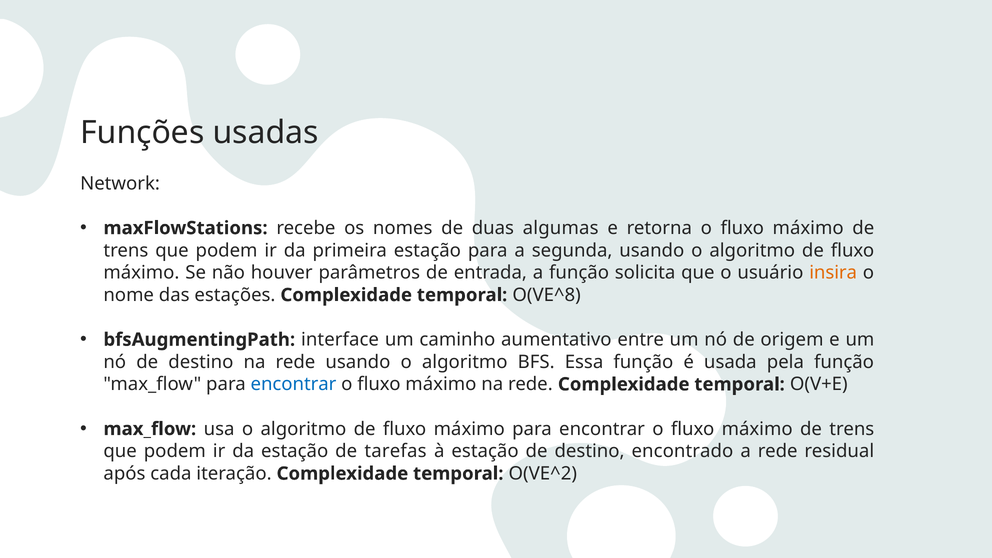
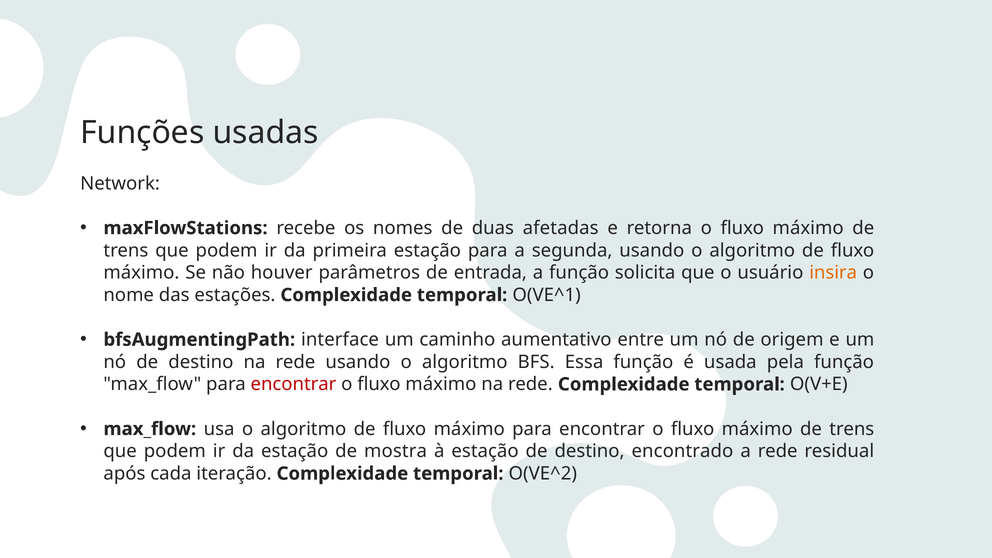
algumas: algumas -> afetadas (561, 228)
O(VE^8: O(VE^8 -> O(VE^1 (547, 295)
encontrar colour: blue -> red (293, 384)
tarefas: tarefas -> mostra (396, 451)
